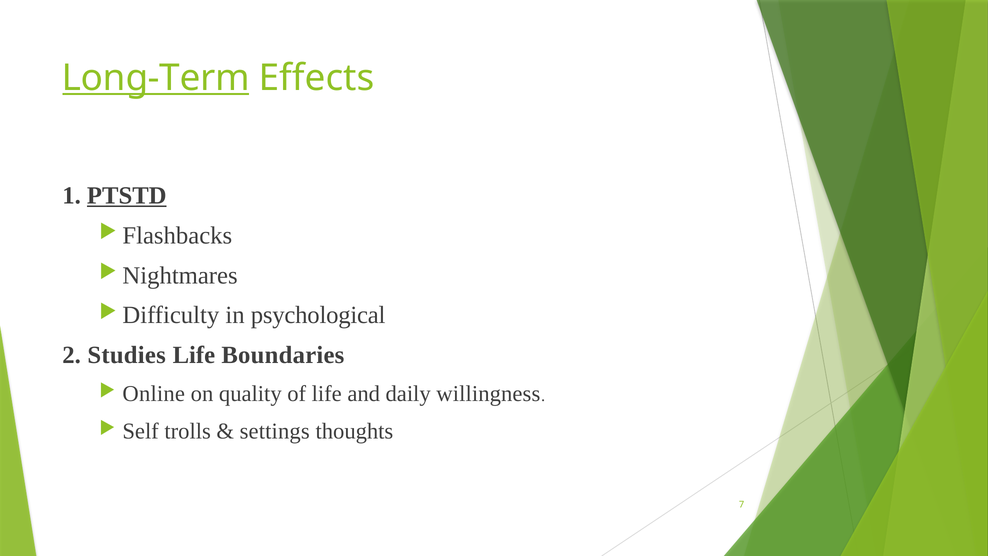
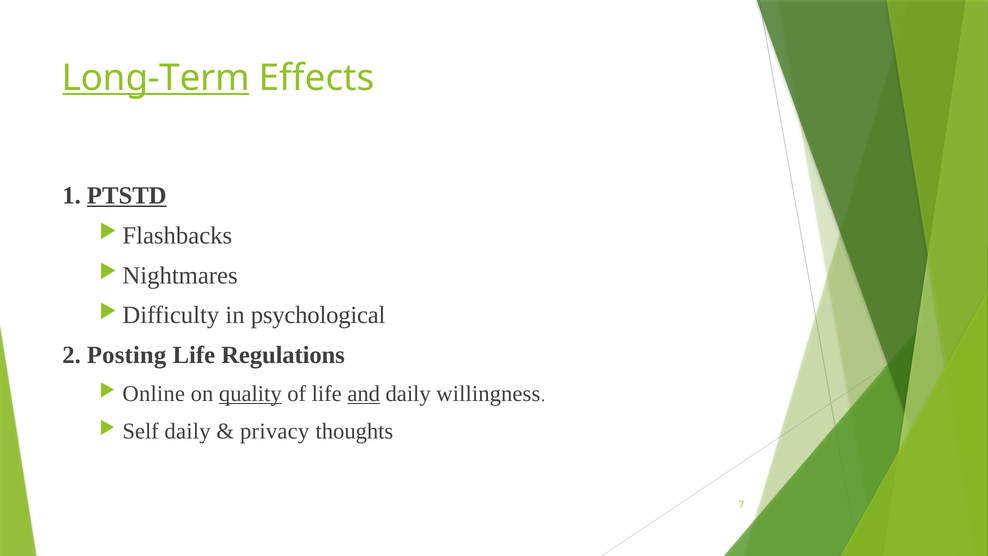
Studies: Studies -> Posting (127, 355)
Boundaries: Boundaries -> Regulations (283, 355)
quality underline: none -> present (250, 394)
and underline: none -> present (364, 394)
Self trolls: trolls -> daily (188, 431)
settings: settings -> privacy (275, 431)
